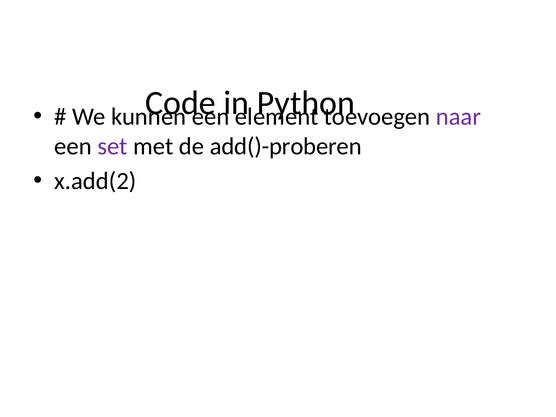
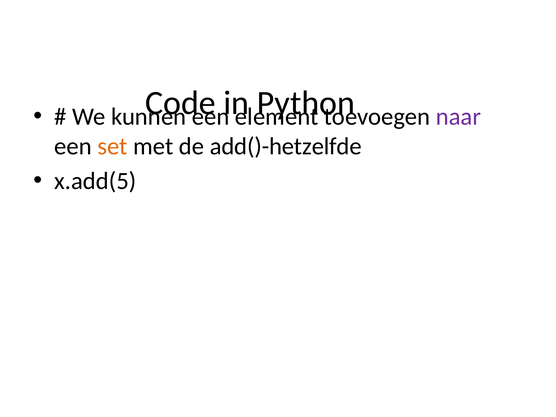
set colour: purple -> orange (112, 146)
add()-proberen: add()-proberen -> add()-hetzelfde (286, 146)
x.add(2: x.add(2 -> x.add(5 (95, 181)
